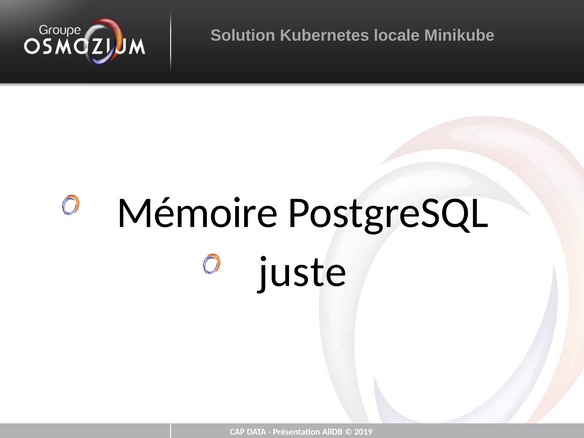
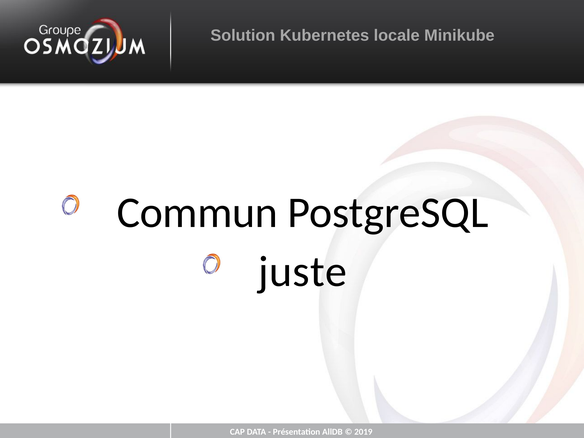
Mémoire: Mémoire -> Commun (197, 213)
